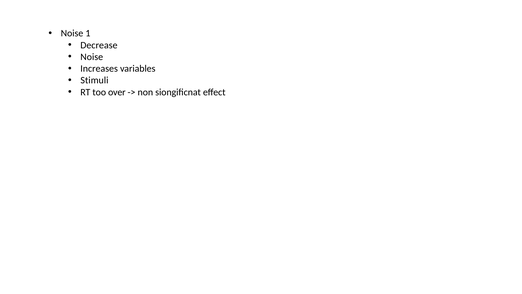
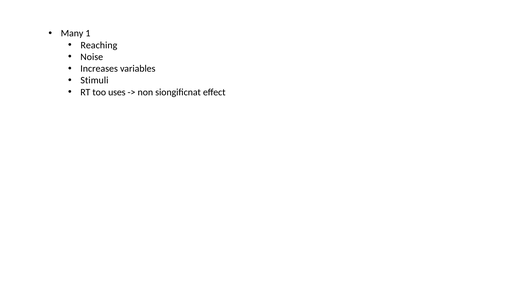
Noise: Noise -> Many (72, 33)
Decrease: Decrease -> Reaching (99, 45)
over: over -> uses (117, 92)
